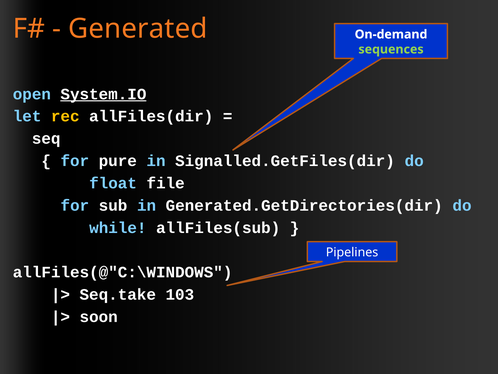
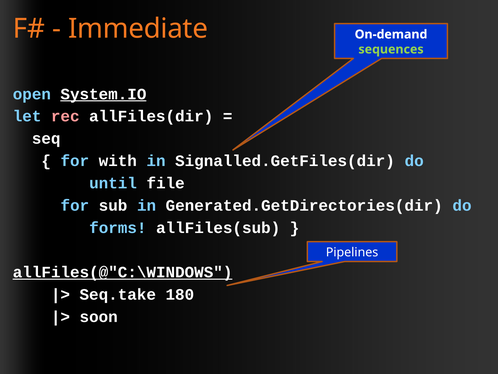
Generated: Generated -> Immediate (138, 29)
rec colour: yellow -> pink (65, 116)
pure: pure -> with (118, 161)
float: float -> until (113, 183)
while: while -> forms (118, 227)
allFiles(@"C:\WINDOWS underline: none -> present (123, 272)
103: 103 -> 180 (180, 294)
